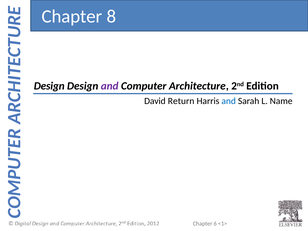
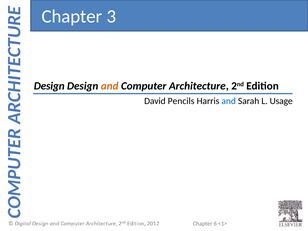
8: 8 -> 3 (111, 16)
and colour: purple -> orange (110, 86)
Return: Return -> Pencils (181, 101)
Name: Name -> Usage (281, 101)
